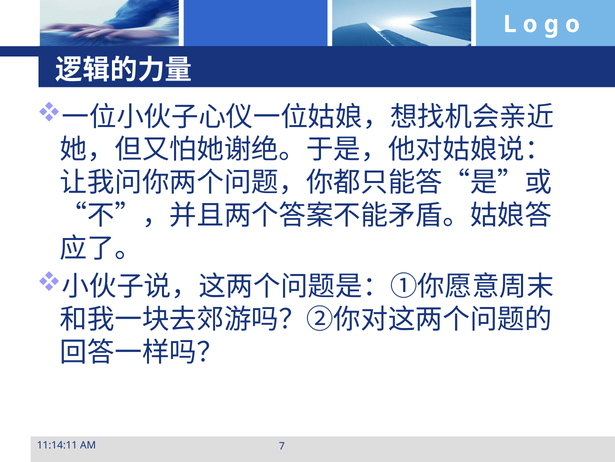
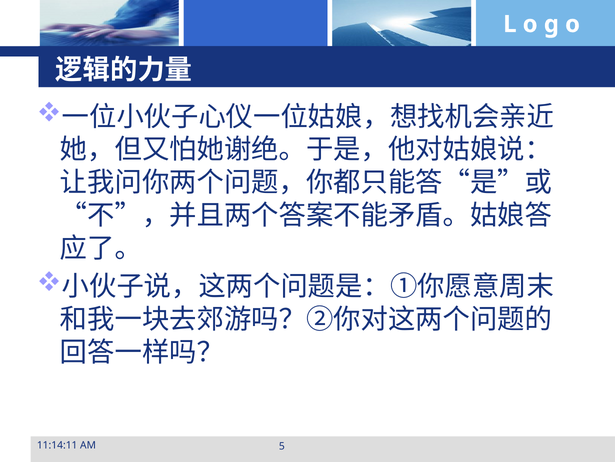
7: 7 -> 5 (282, 446)
